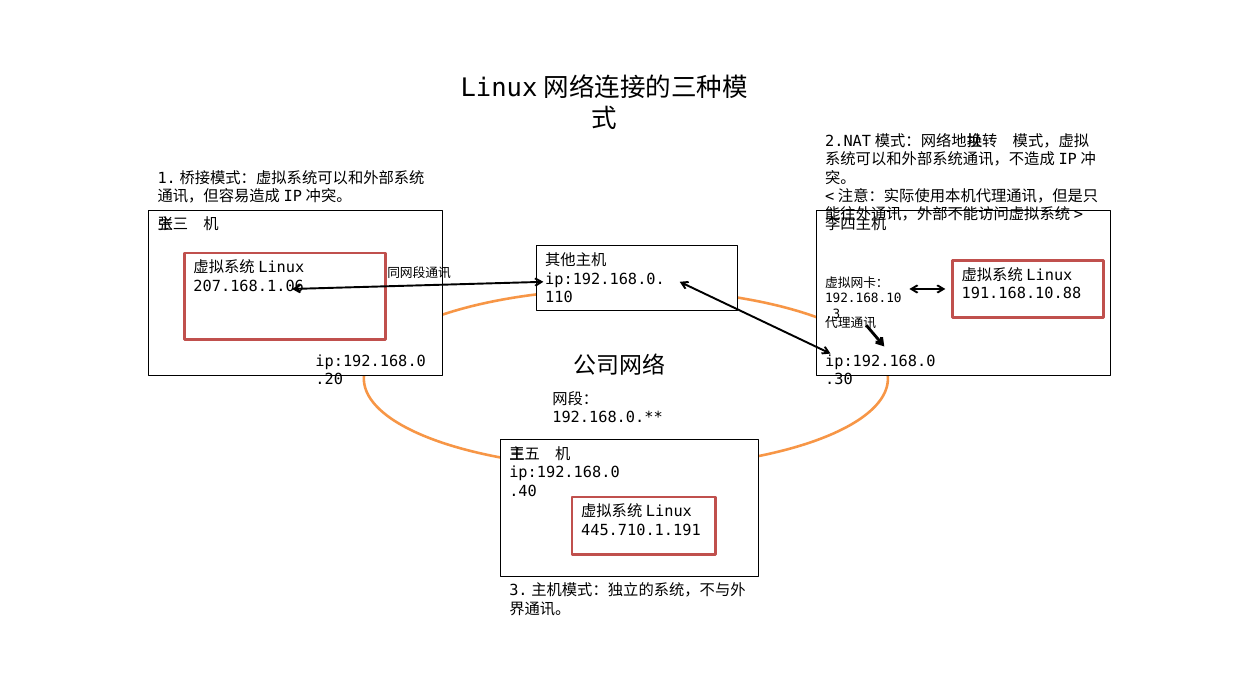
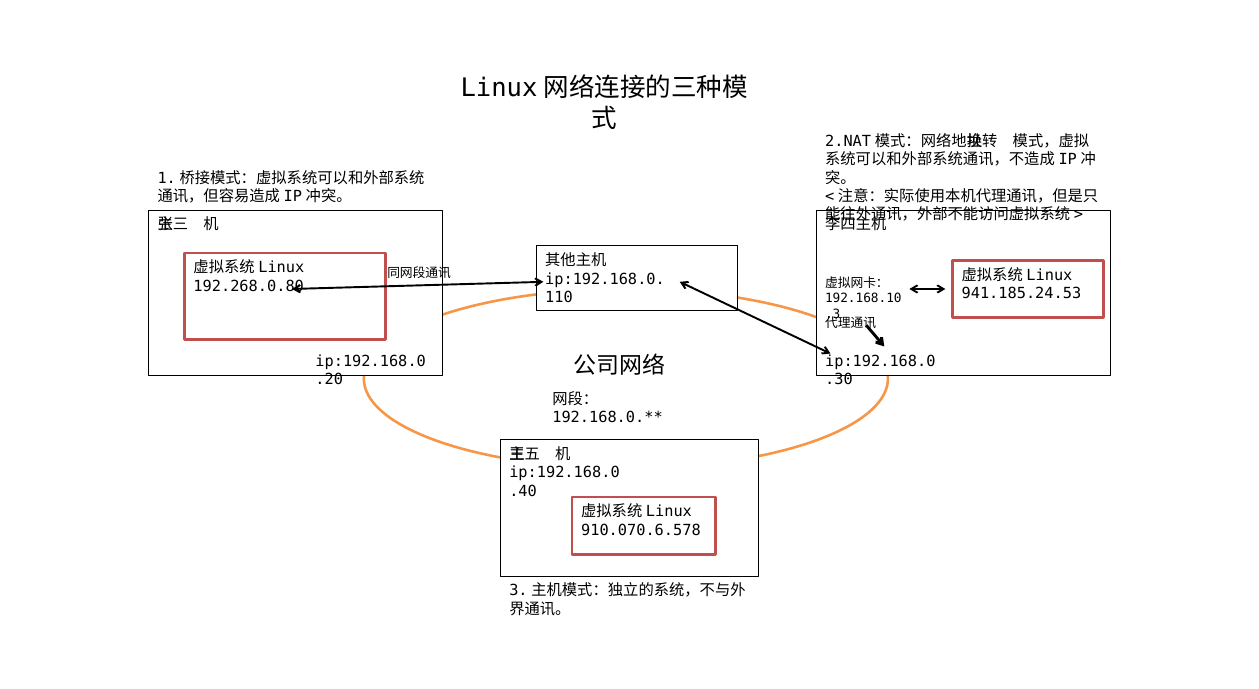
207.168.1.06: 207.168.1.06 -> 192.268.0.80 (249, 286)
191.168.10.88: 191.168.10.88 -> 941.185.24.53 (1021, 293)
445.710.1.191: 445.710.1.191 -> 910.070.6.578 (641, 530)
